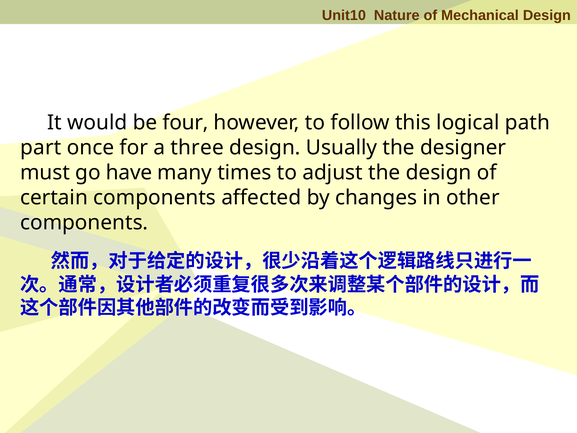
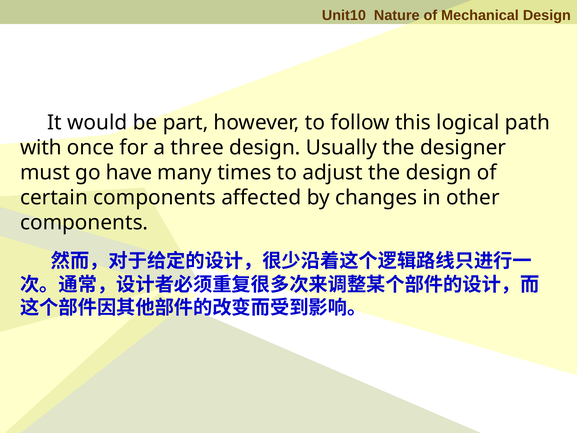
four: four -> part (185, 123)
part: part -> with (41, 148)
